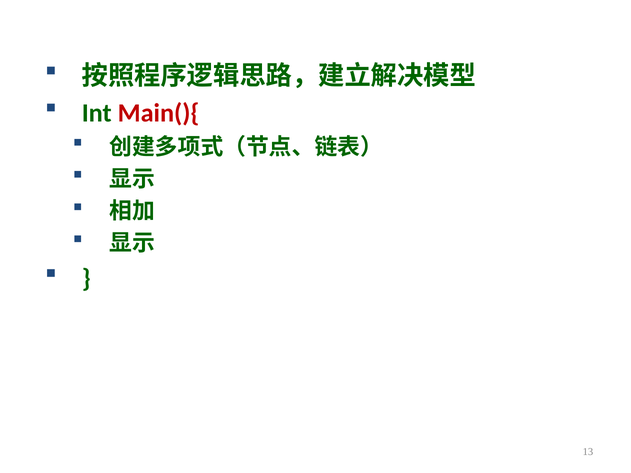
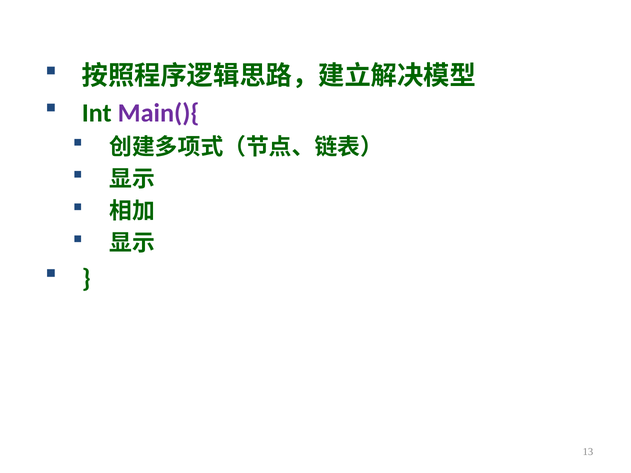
Main(){ colour: red -> purple (159, 113)
